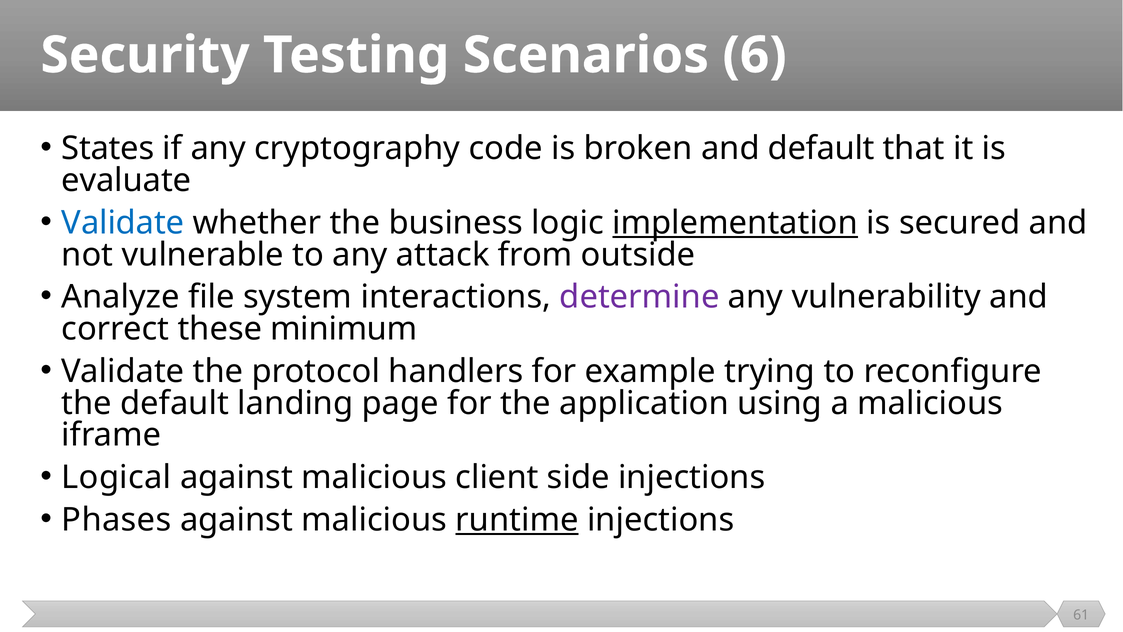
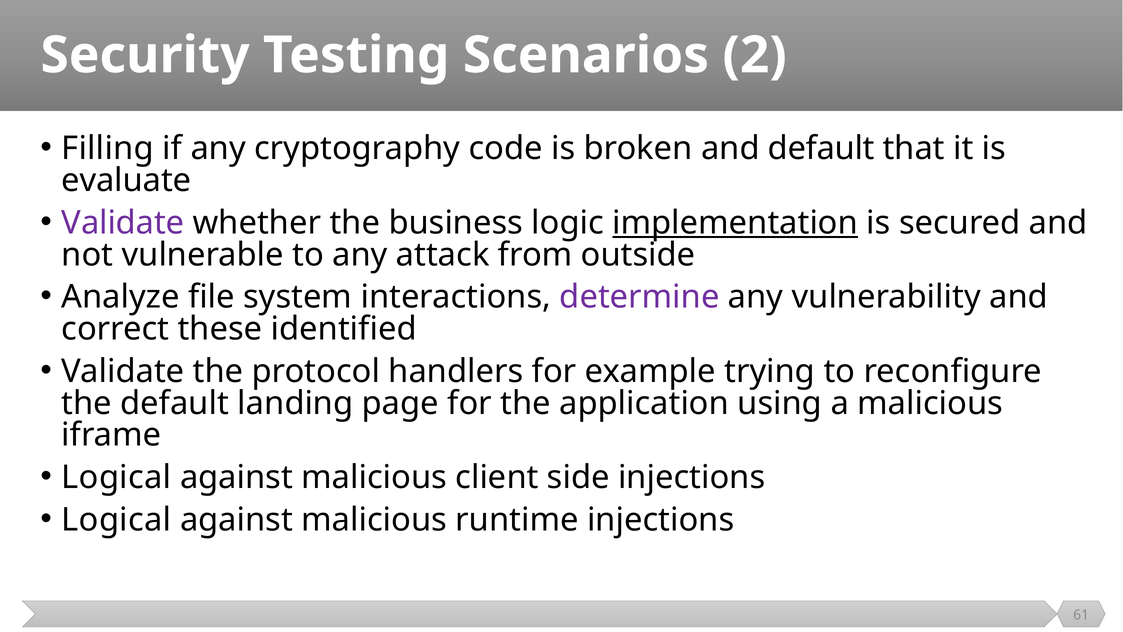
6: 6 -> 2 (755, 55)
States: States -> Filling (108, 148)
Validate colour: blue -> purple (123, 223)
minimum: minimum -> identified (344, 329)
Phases: Phases -> Logical (116, 520)
runtime underline: present -> none (517, 520)
